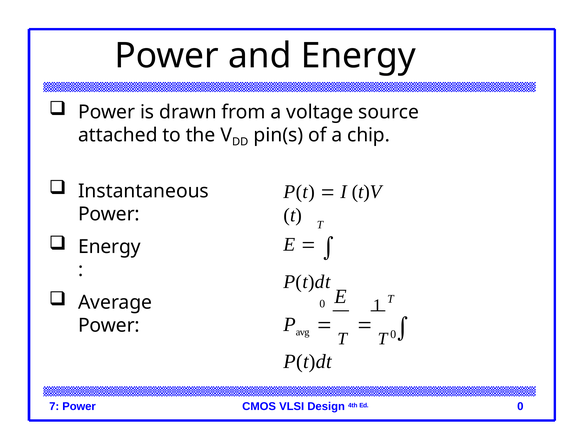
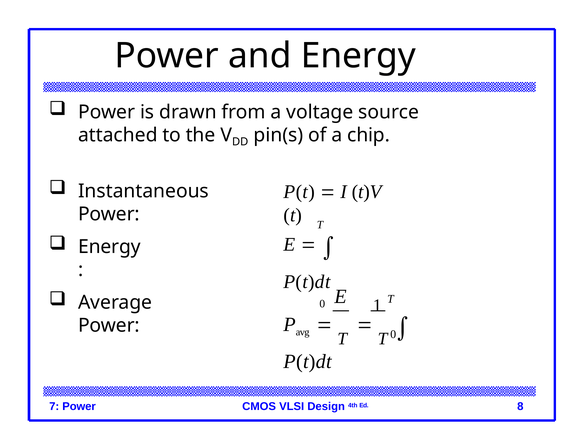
Ed 0: 0 -> 8 (520, 406)
